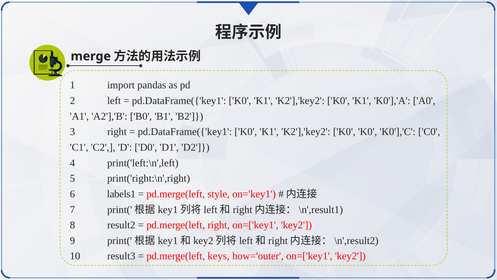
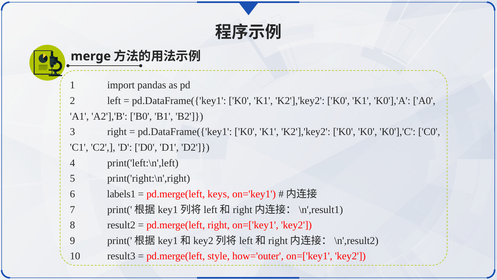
style: style -> keys (219, 194)
keys: keys -> style (219, 256)
